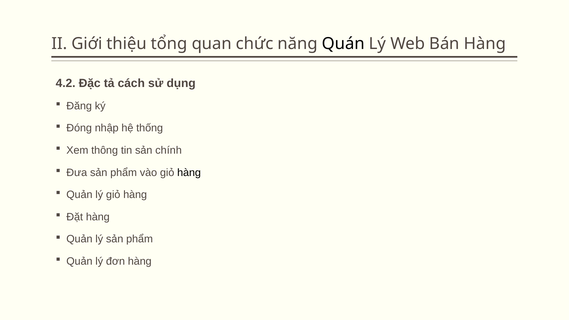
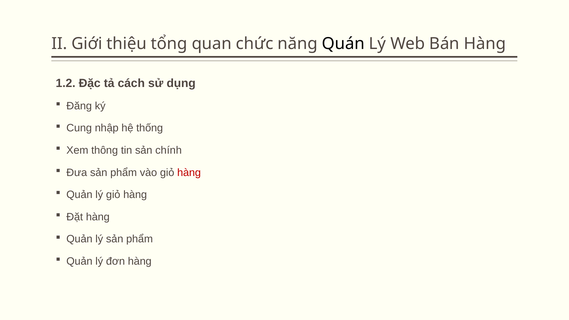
4.2: 4.2 -> 1.2 (66, 83)
Đóng: Đóng -> Cung (79, 128)
hàng colour: black -> red (189, 173)
